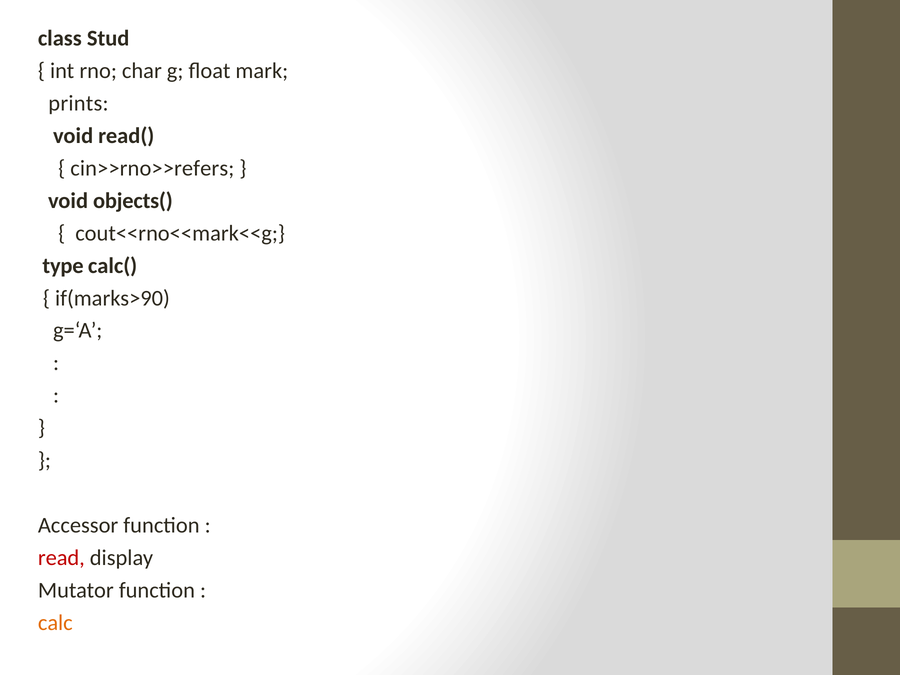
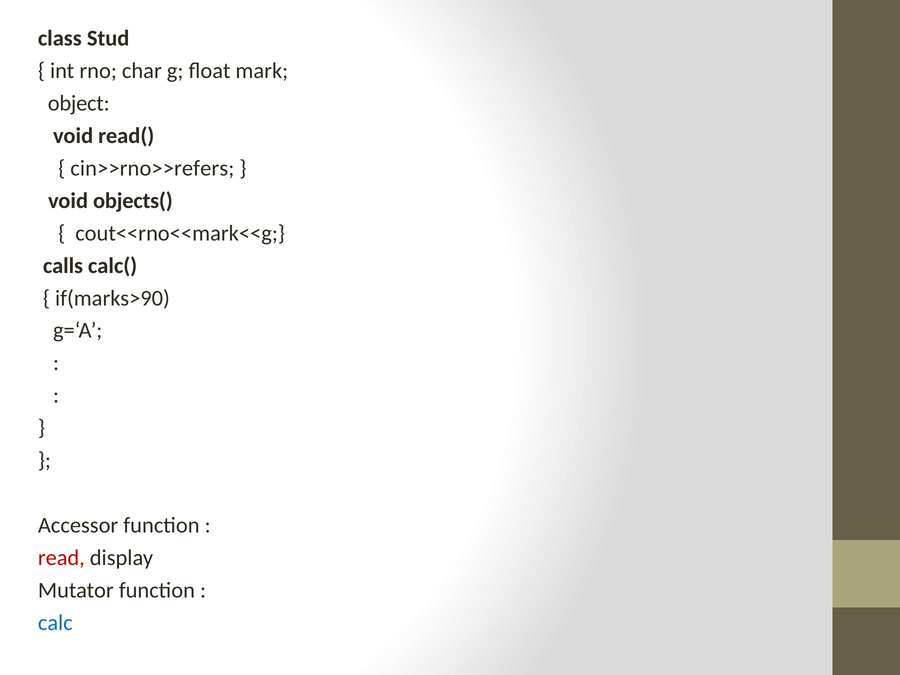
prints: prints -> object (79, 103)
type: type -> calls (63, 266)
calc colour: orange -> blue (55, 623)
